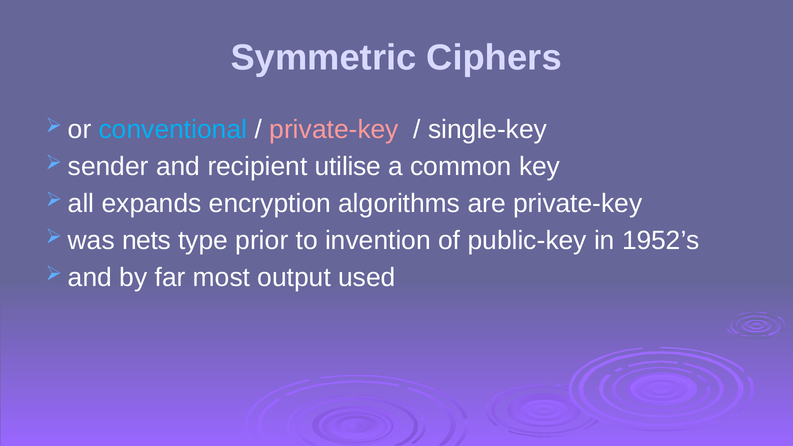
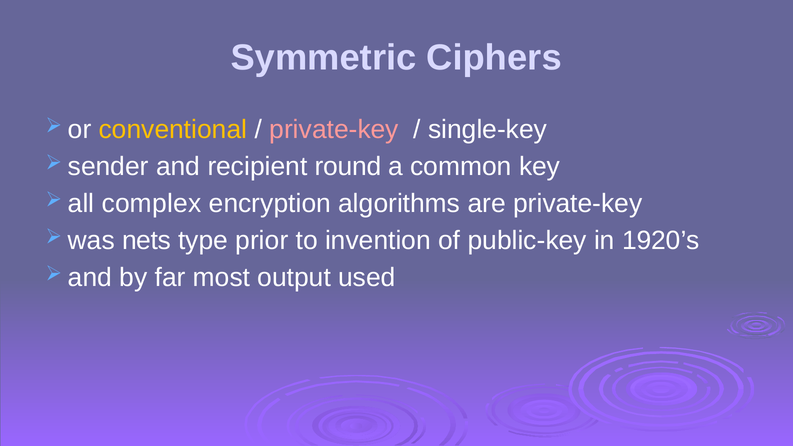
conventional colour: light blue -> yellow (173, 130)
utilise: utilise -> round (348, 167)
expands: expands -> complex (151, 204)
1952’s: 1952’s -> 1920’s (661, 241)
